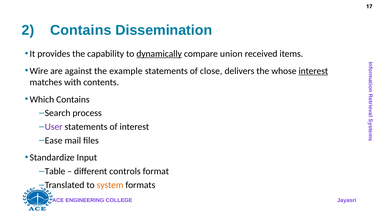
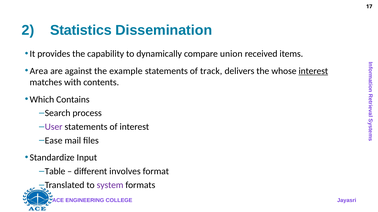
2 Contains: Contains -> Statistics (81, 30)
dynamically underline: present -> none (159, 54)
Wire: Wire -> Area (39, 71)
close: close -> track (211, 71)
controls: controls -> involves (125, 172)
system colour: orange -> purple (110, 185)
